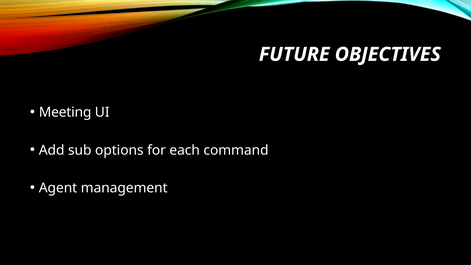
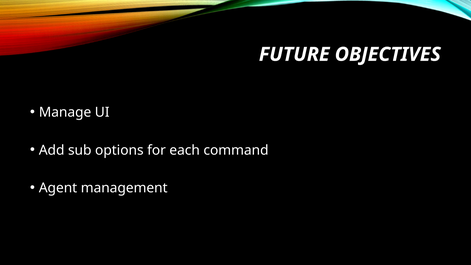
Meeting: Meeting -> Manage (65, 112)
